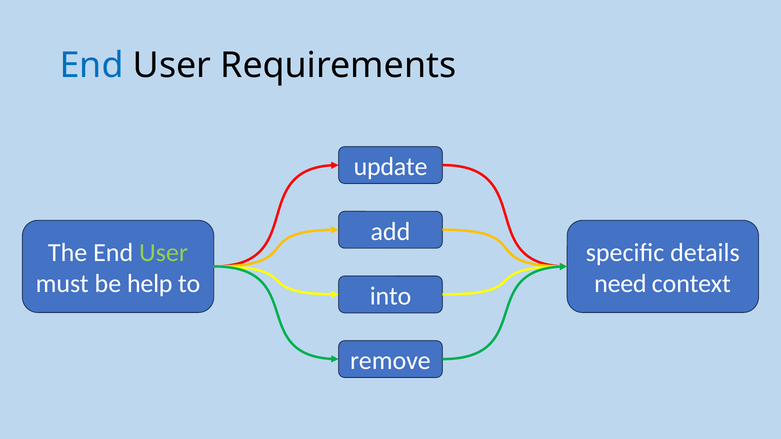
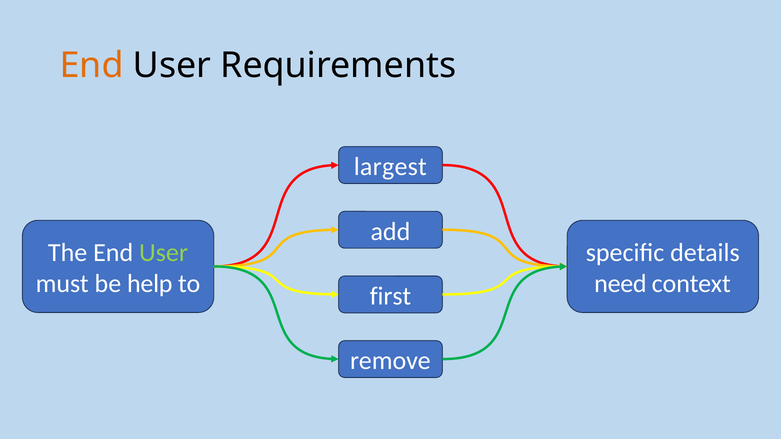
End colour: blue -> orange (92, 66)
update: update -> largest (390, 167)
into: into -> first (390, 296)
